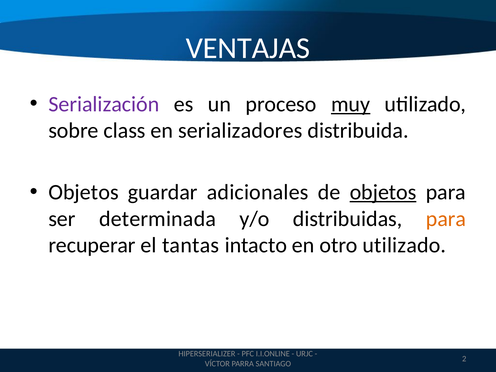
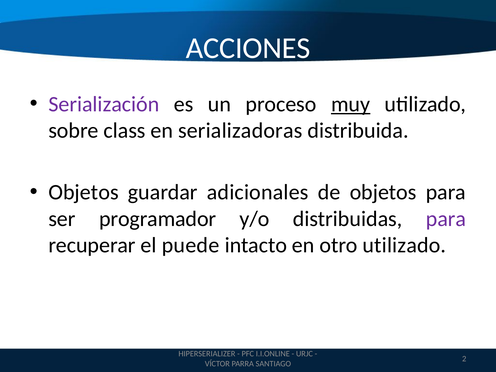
VENTAJAS: VENTAJAS -> ACCIONES (248, 48)
serializadores: serializadores -> serializadoras (240, 131)
objetos underline: present -> none (383, 192)
determinada: determinada -> programador (158, 219)
para colour: orange -> purple (446, 219)
tantas: tantas -> puede (191, 245)
